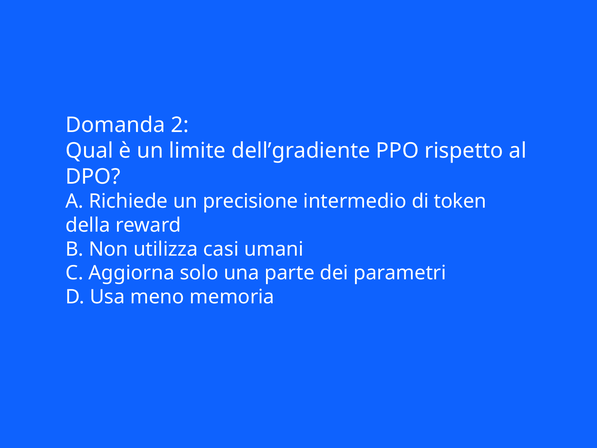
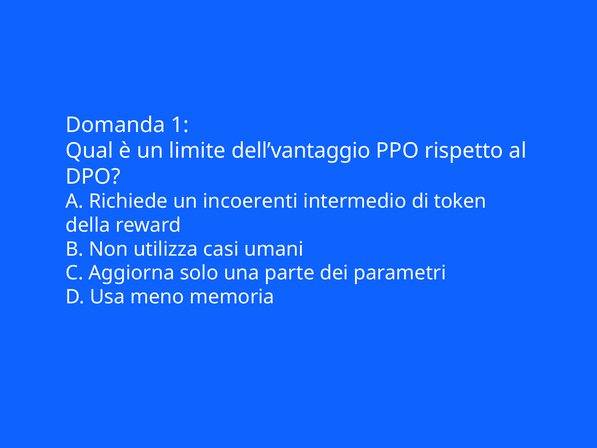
2: 2 -> 1 (180, 125)
dell’gradiente: dell’gradiente -> dell’vantaggio (301, 151)
precisione: precisione -> incoerenti (250, 201)
